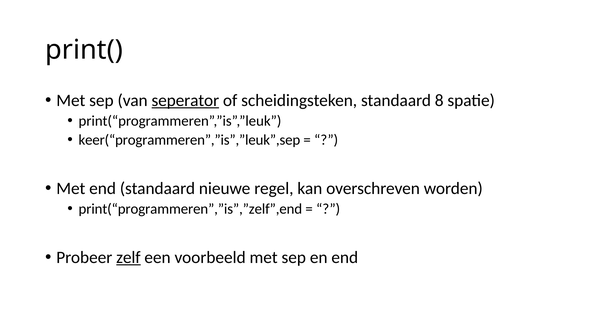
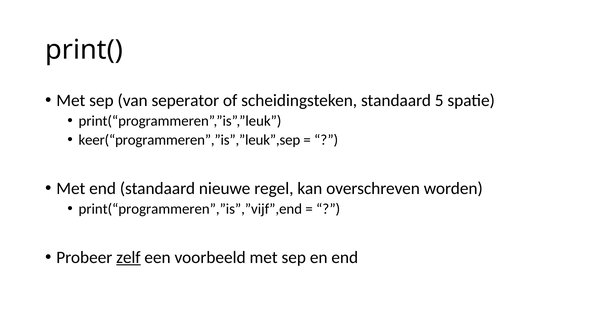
seperator underline: present -> none (185, 100)
8: 8 -> 5 (439, 100)
print(“programmeren”,”is”,”zelf”,end: print(“programmeren”,”is”,”zelf”,end -> print(“programmeren”,”is”,”vijf”,end (190, 209)
